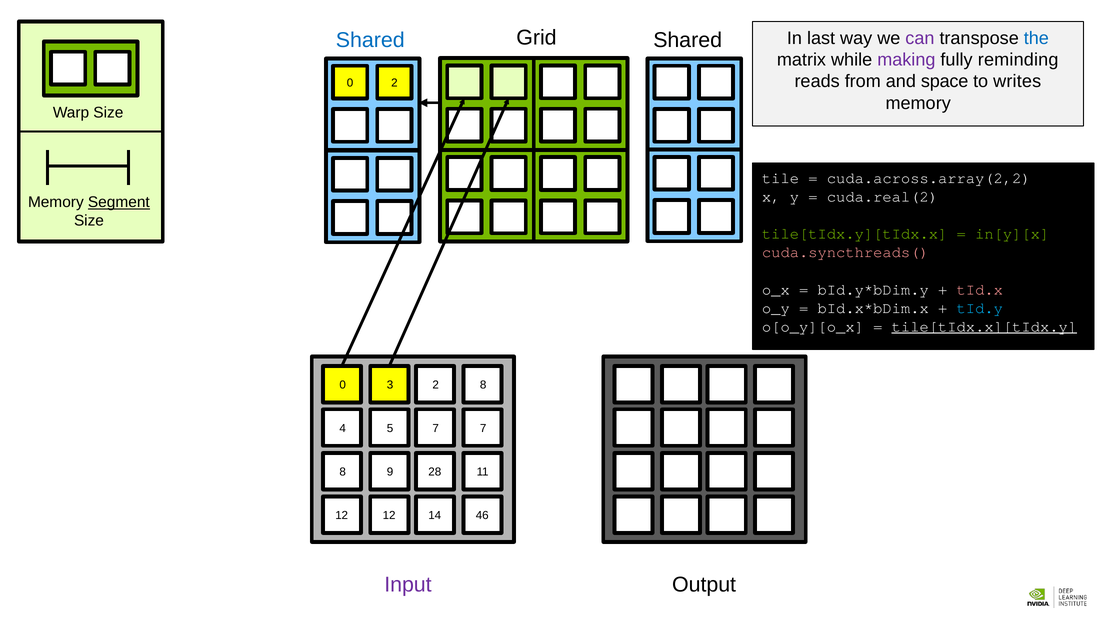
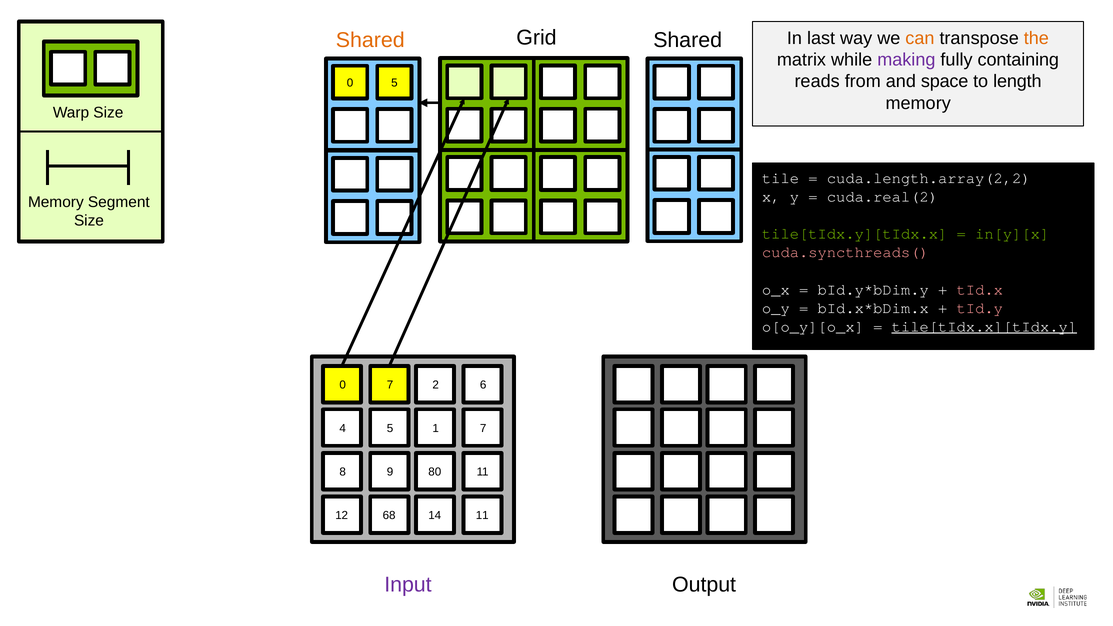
can colour: purple -> orange (920, 38)
the colour: blue -> orange (1036, 38)
Shared colour: blue -> orange (370, 40)
reminding: reminding -> containing (1018, 60)
writes: writes -> length (1017, 82)
0 2: 2 -> 5 (394, 83)
cuda.across.array(2,2: cuda.across.array(2,2 -> cuda.length.array(2,2 (929, 178)
Segment underline: present -> none (119, 202)
tId.y colour: light blue -> pink (980, 308)
0 3: 3 -> 7 (390, 385)
2 8: 8 -> 6 (483, 385)
5 7: 7 -> 1 (436, 428)
28: 28 -> 80 (435, 472)
12 12: 12 -> 68 (389, 515)
14 46: 46 -> 11 (482, 515)
